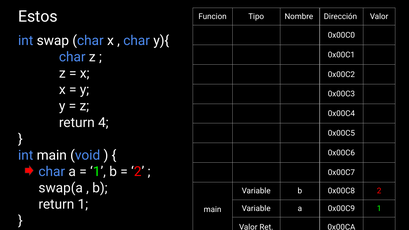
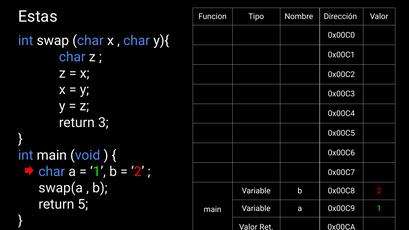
Estos: Estos -> Estas (38, 17)
4: 4 -> 3 (103, 123)
return 1: 1 -> 5 (83, 204)
